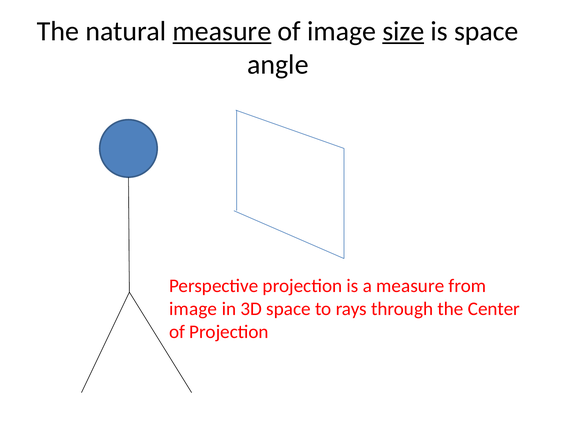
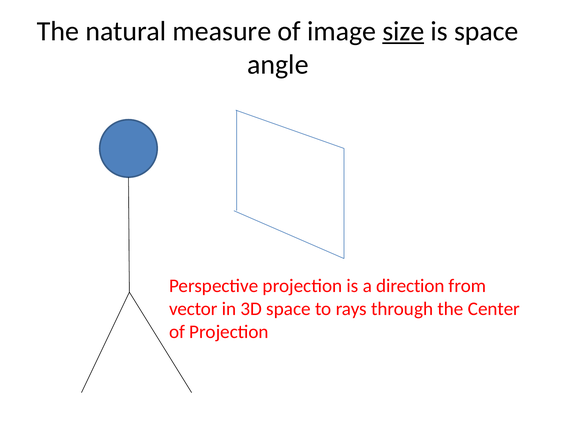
measure underline: present -> none (222, 31)
a measure: measure -> direction (410, 286)
image: image -> vector (193, 309)
